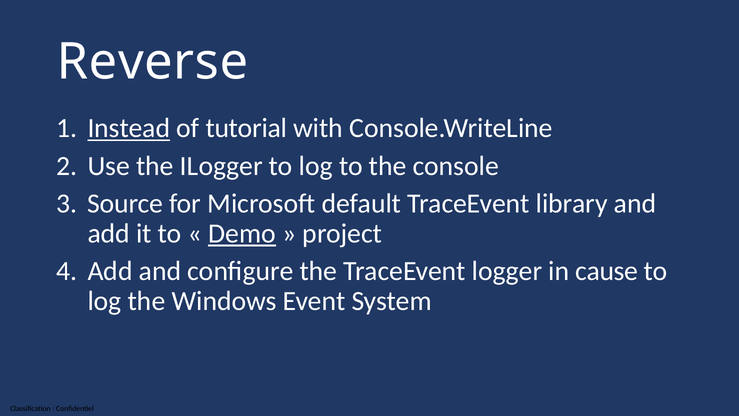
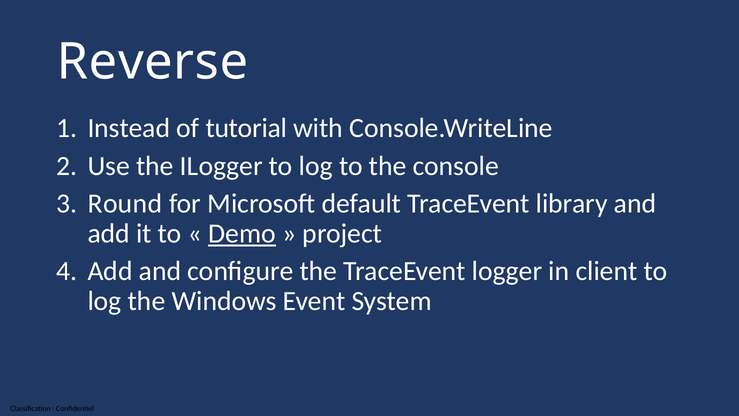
Instead underline: present -> none (129, 128)
Source: Source -> Round (125, 203)
cause: cause -> client (607, 271)
